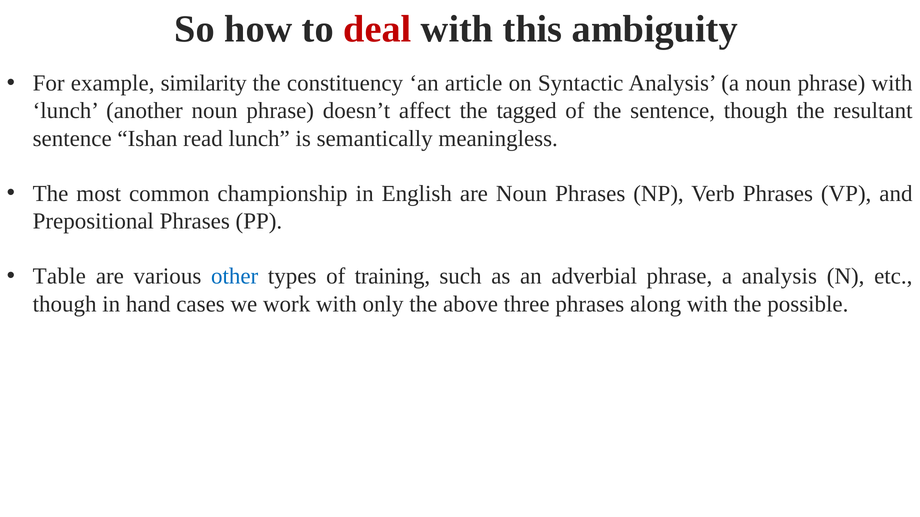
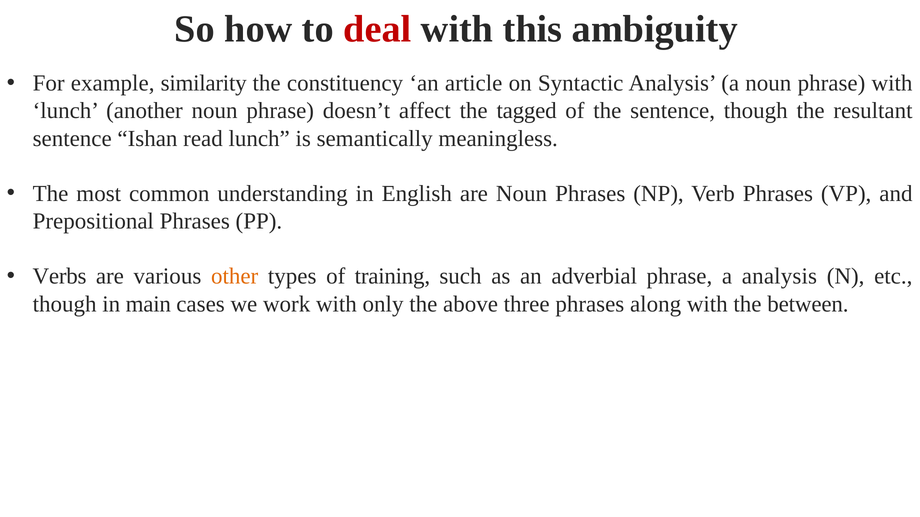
championship: championship -> understanding (283, 194)
Table: Table -> Verbs (60, 277)
other colour: blue -> orange (235, 277)
hand: hand -> main (148, 304)
possible: possible -> between (808, 304)
